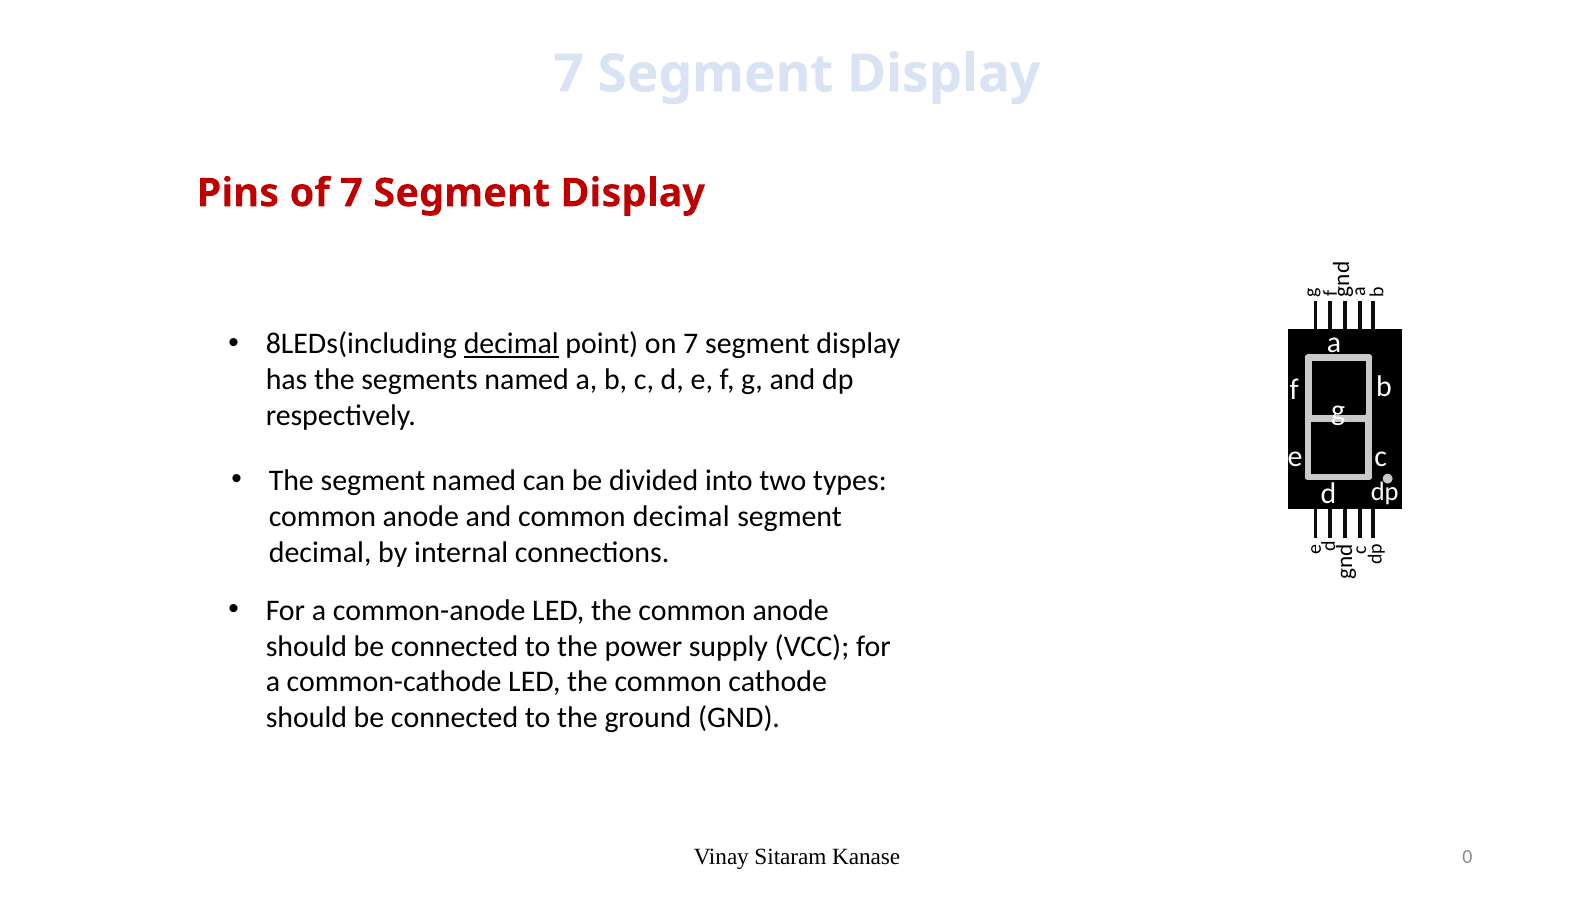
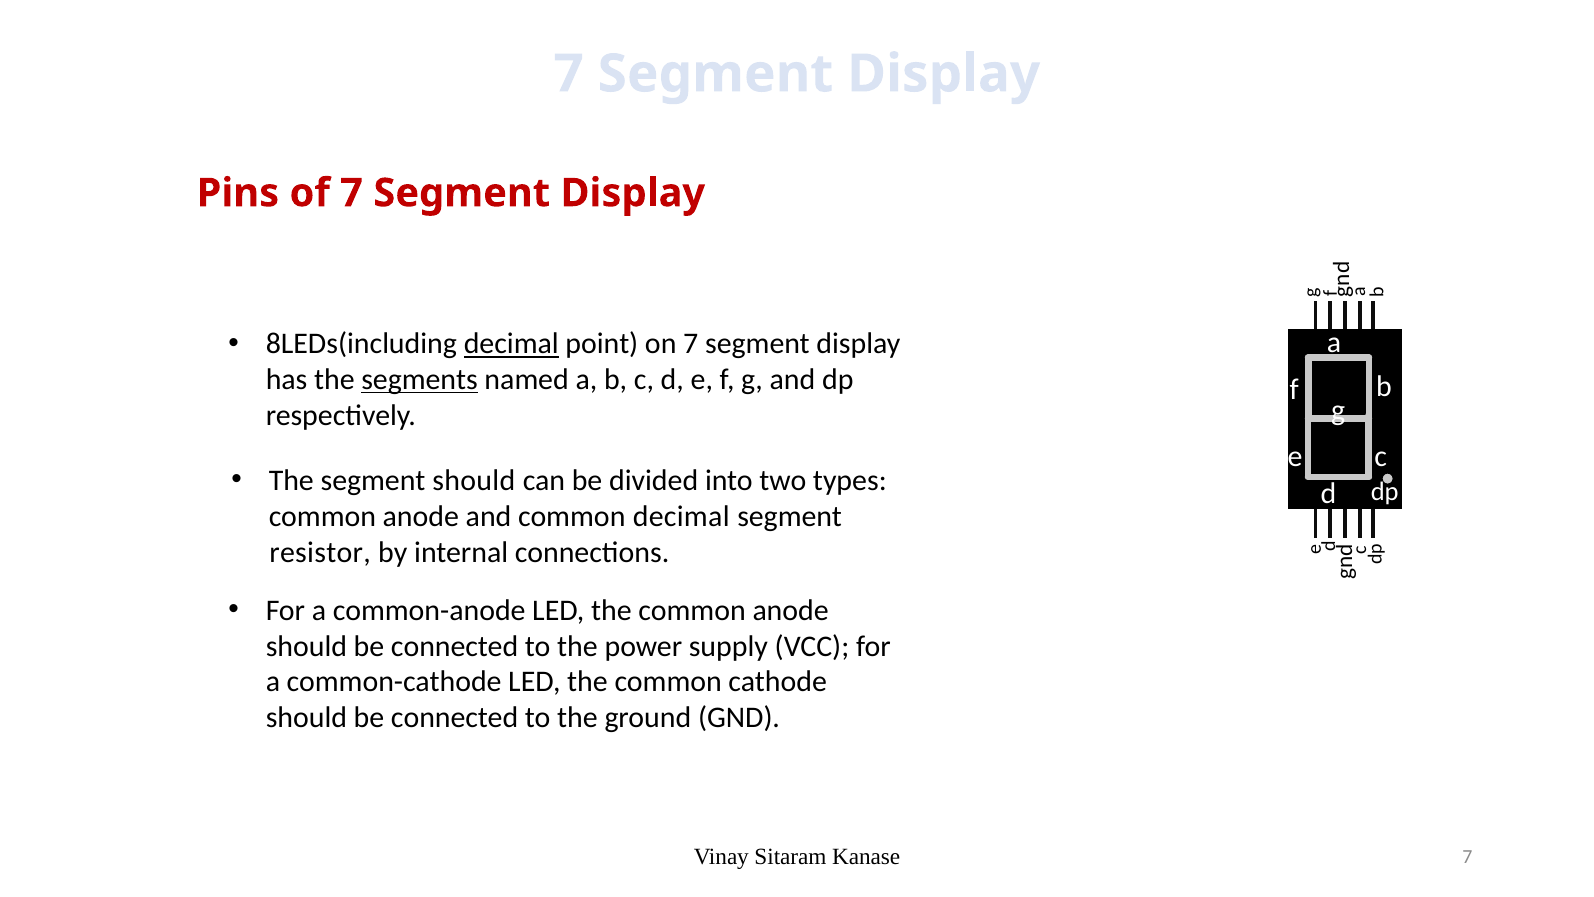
segments underline: none -> present (420, 380)
segment named: named -> should (474, 480)
decimal: decimal -> resistor (320, 552)
Kanase 0: 0 -> 7 (1467, 856)
